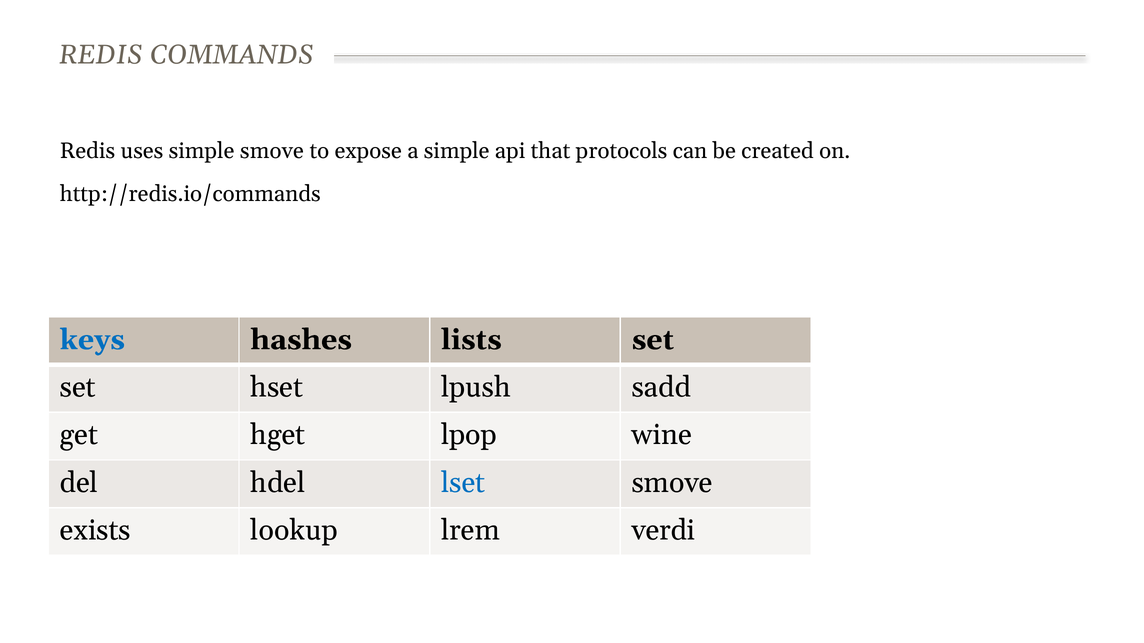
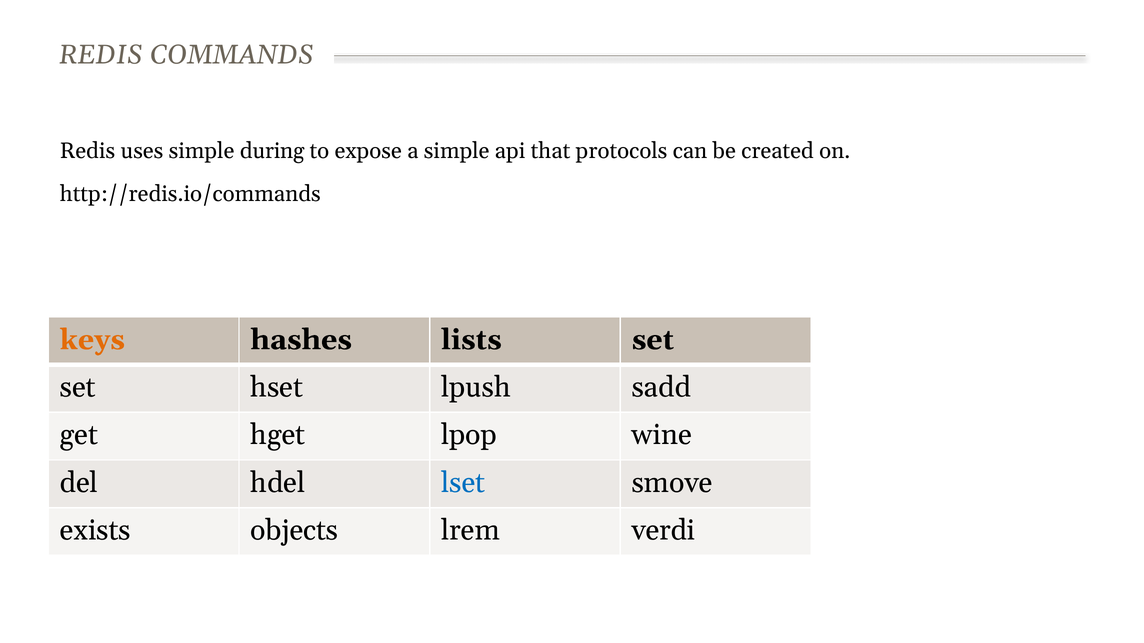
simple smove: smove -> during (272, 151)
keys colour: blue -> orange (92, 340)
lookup: lookup -> objects (294, 531)
